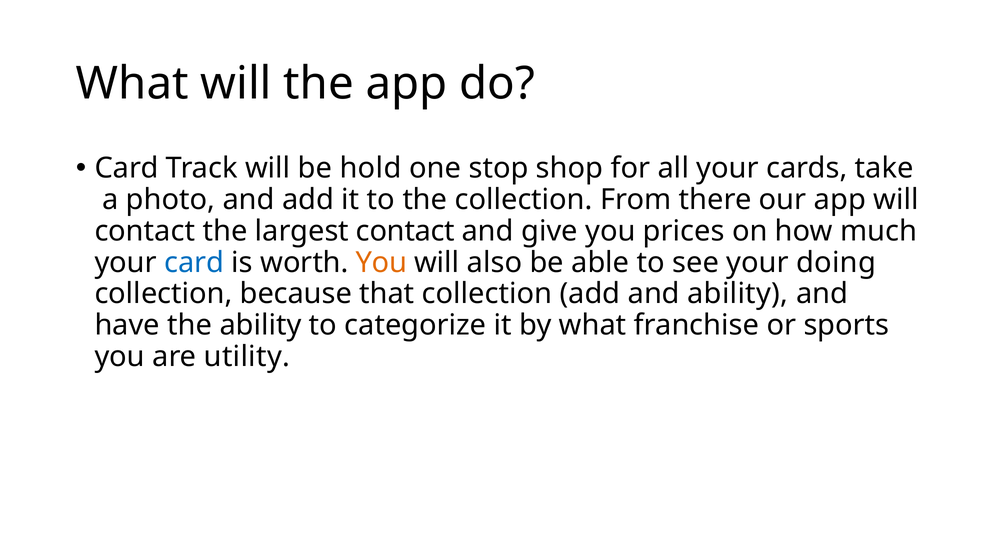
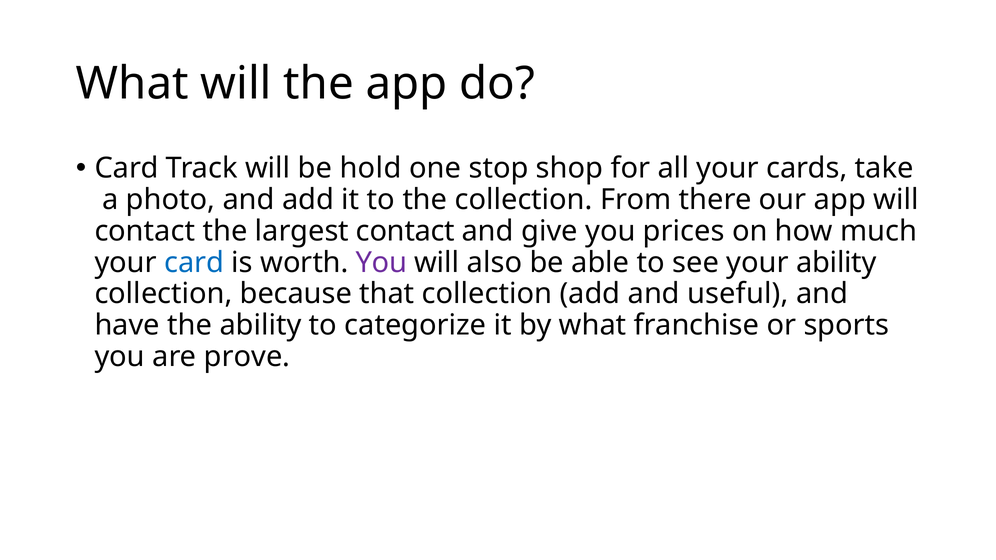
You colour: orange -> purple (382, 263)
your doing: doing -> ability (836, 263)
and ability: ability -> useful (738, 294)
utility: utility -> prove (247, 357)
